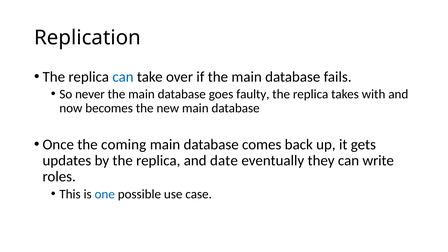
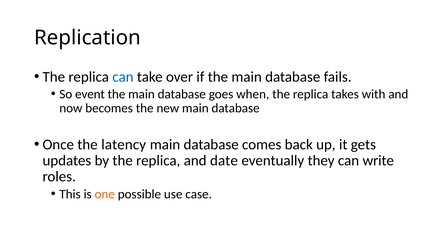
never: never -> event (90, 94)
faulty: faulty -> when (253, 94)
coming: coming -> latency (124, 144)
one colour: blue -> orange (105, 194)
